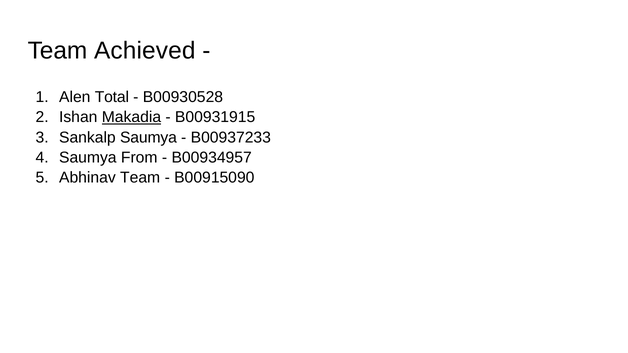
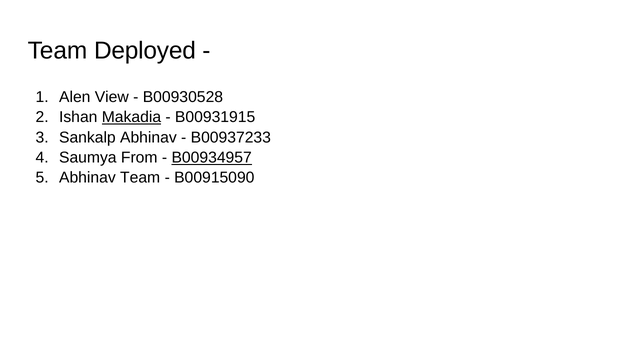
Achieved: Achieved -> Deployed (145, 51)
Total: Total -> View (112, 97)
Sankalp Saumya: Saumya -> Abhinav (148, 138)
B00934957 underline: none -> present (212, 158)
